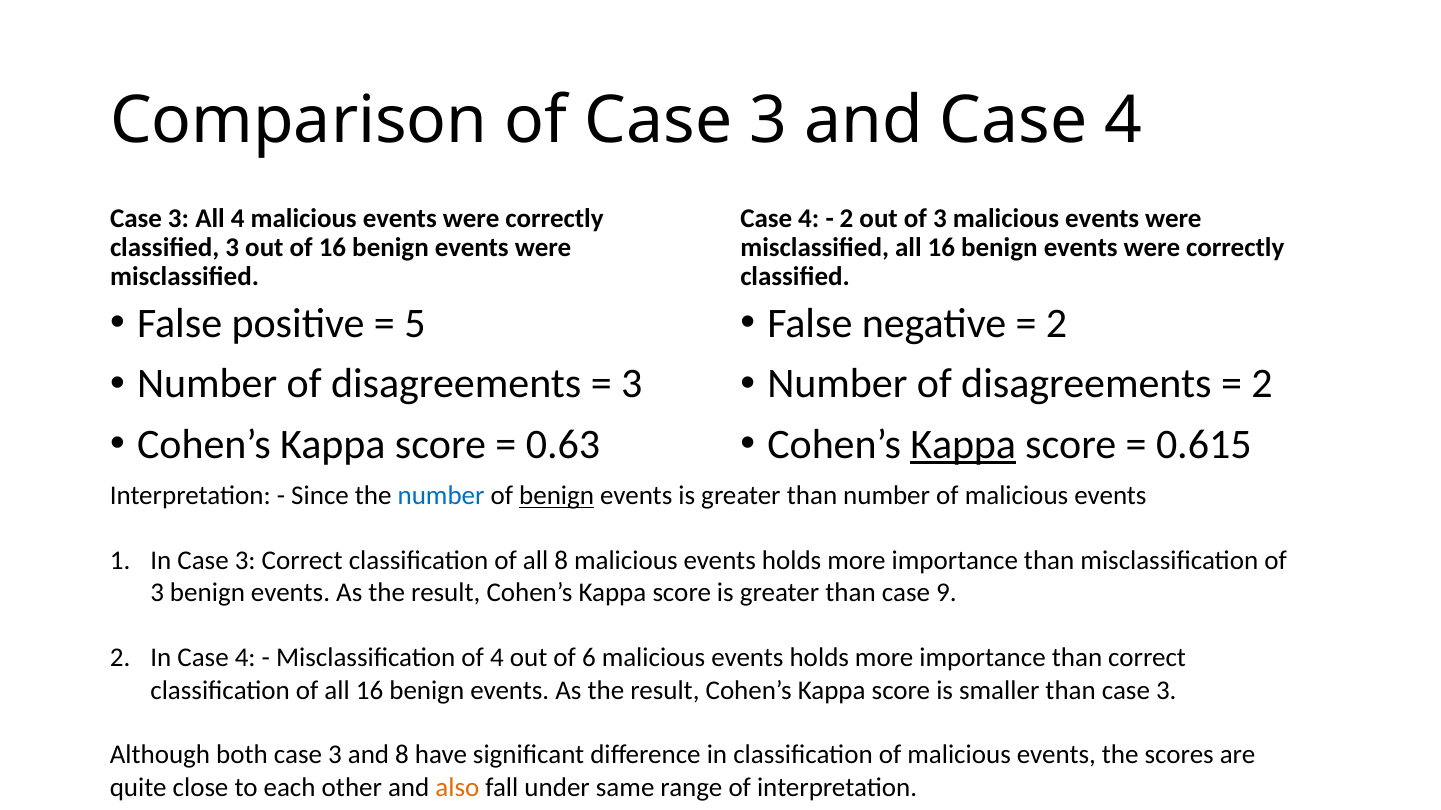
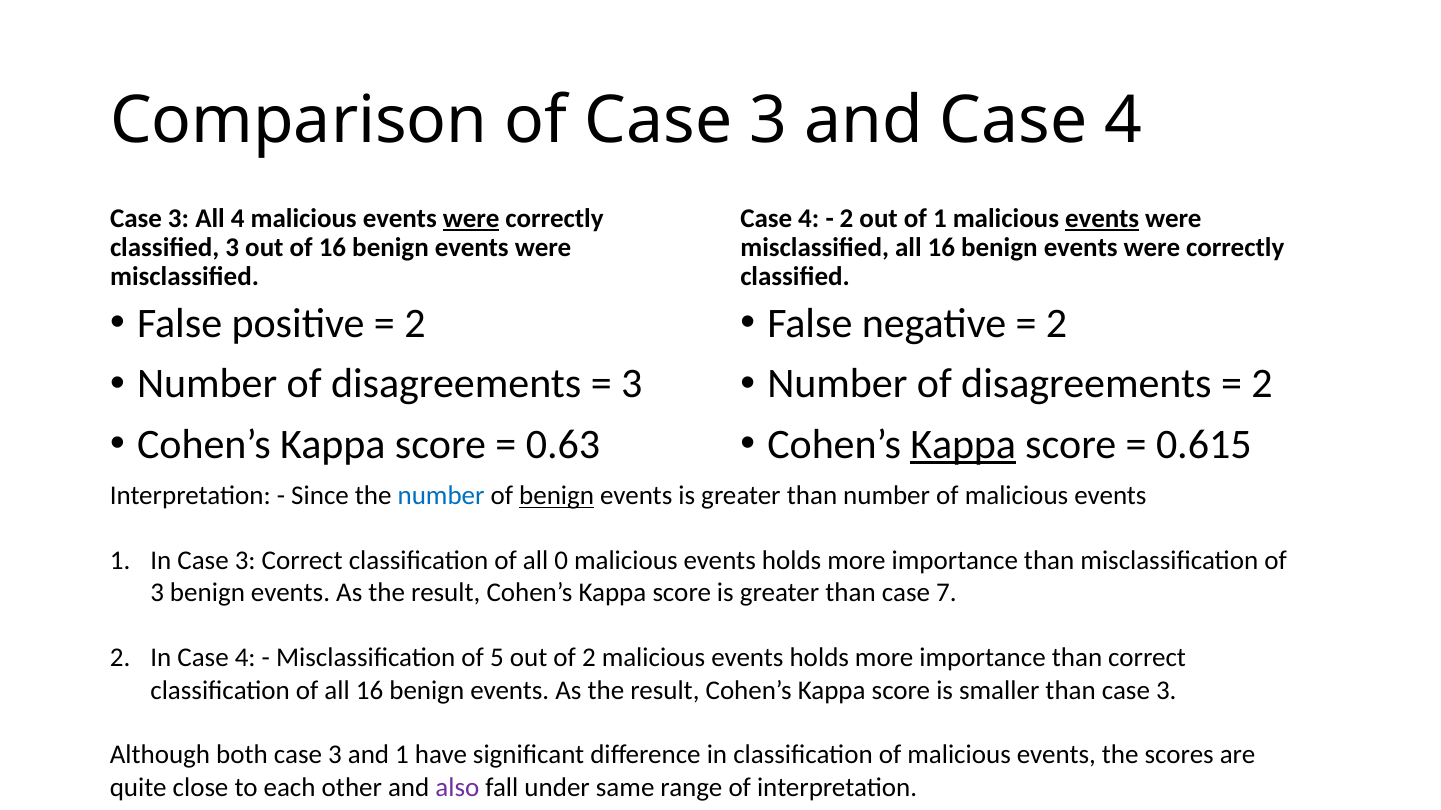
were underline: none -> present (471, 219)
out of 3: 3 -> 1 (940, 219)
events underline: none -> present (1102, 219)
5: 5 -> 2 (415, 324)
all 8: 8 -> 0 (561, 561)
9: 9 -> 7 (946, 593)
of 4: 4 -> 5 (497, 658)
of 6: 6 -> 2 (589, 658)
and 8: 8 -> 1 (402, 756)
also colour: orange -> purple (457, 788)
